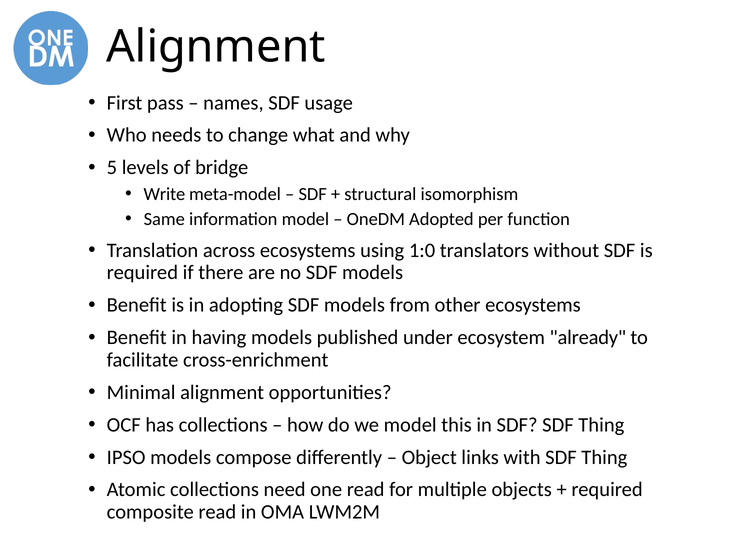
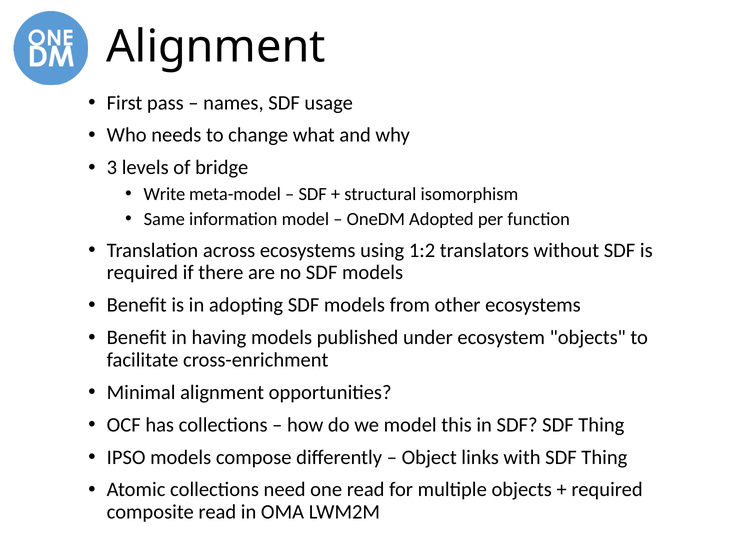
5: 5 -> 3 (112, 167)
1:0: 1:0 -> 1:2 (422, 250)
ecosystem already: already -> objects (588, 337)
